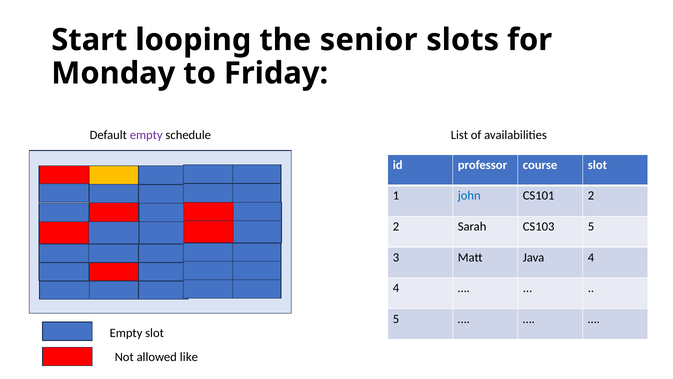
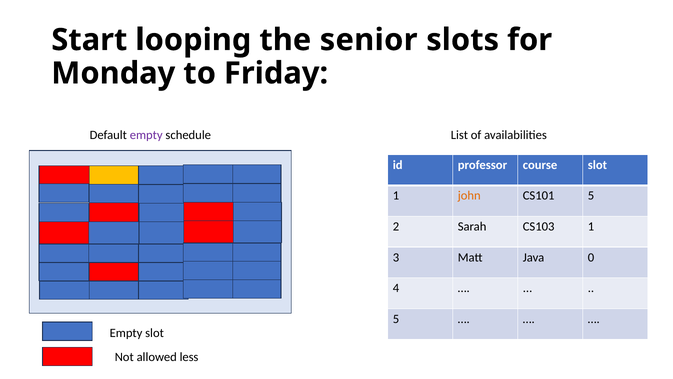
john colour: blue -> orange (469, 196)
CS101 2: 2 -> 5 (591, 196)
CS103 5: 5 -> 1 (591, 226)
Java 4: 4 -> 0 (591, 257)
like: like -> less (189, 357)
